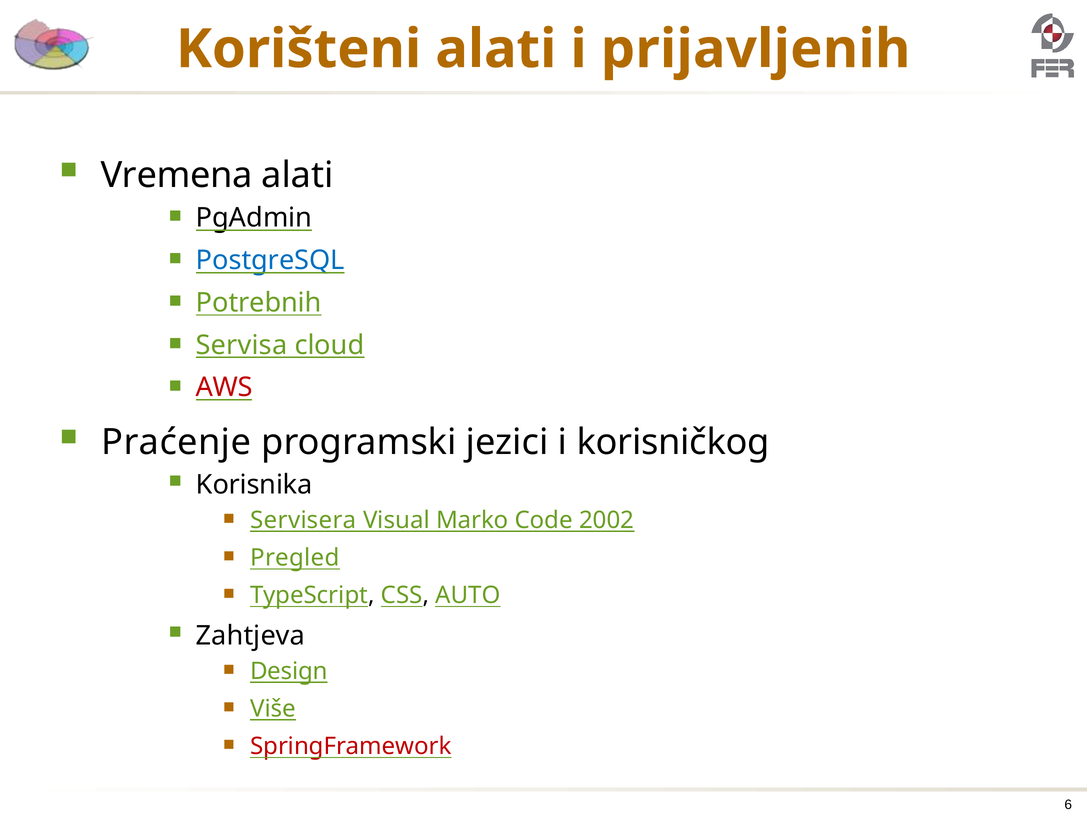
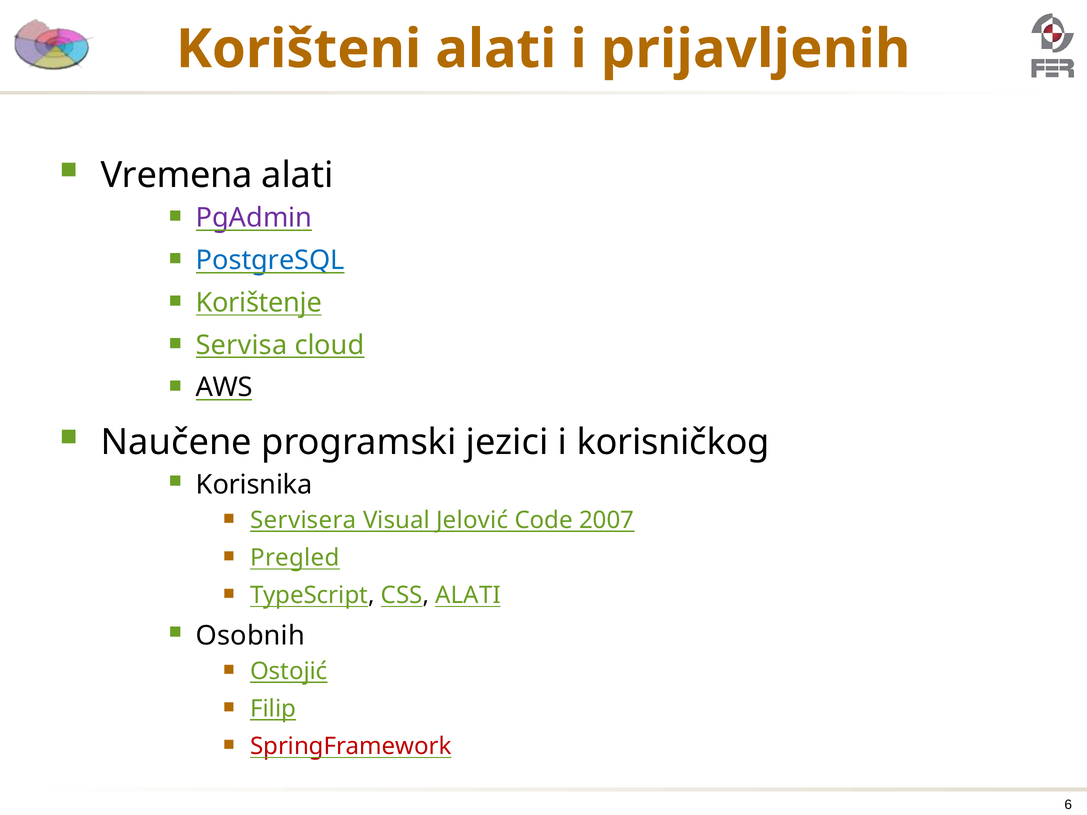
PgAdmin colour: black -> purple (254, 218)
Potrebnih: Potrebnih -> Korištenje (259, 303)
AWS colour: red -> black (224, 388)
Praćenje: Praćenje -> Naučene (176, 442)
Marko: Marko -> Jelović (472, 520)
2002: 2002 -> 2007 (607, 520)
CSS AUTO: AUTO -> ALATI (468, 596)
Zahtjeva: Zahtjeva -> Osobnih (250, 636)
Design: Design -> Ostojić (289, 671)
Više: Više -> Filip (273, 709)
